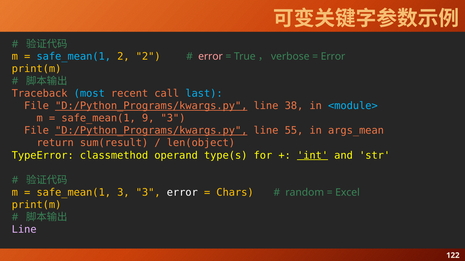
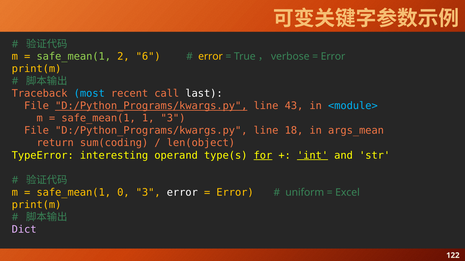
safe_mean(1 colour: light blue -> light green (74, 56)
2 2: 2 -> 6 (148, 56)
error colour: pink -> yellow (210, 56)
last colour: light blue -> white (204, 94)
38: 38 -> 43 (294, 106)
9: 9 -> 1 (148, 118)
D:/Python_Programs/kwargs.py underline: present -> none (151, 131)
55: 55 -> 18 (294, 131)
sum(result: sum(result -> sum(coding (114, 143)
classmethod: classmethod -> interesting (114, 156)
for underline: none -> present (263, 156)
safe_mean(1 3: 3 -> 0 (123, 193)
Chars: Chars -> Error (235, 193)
random: random -> uniform (305, 193)
Line: Line -> Dict (24, 230)
